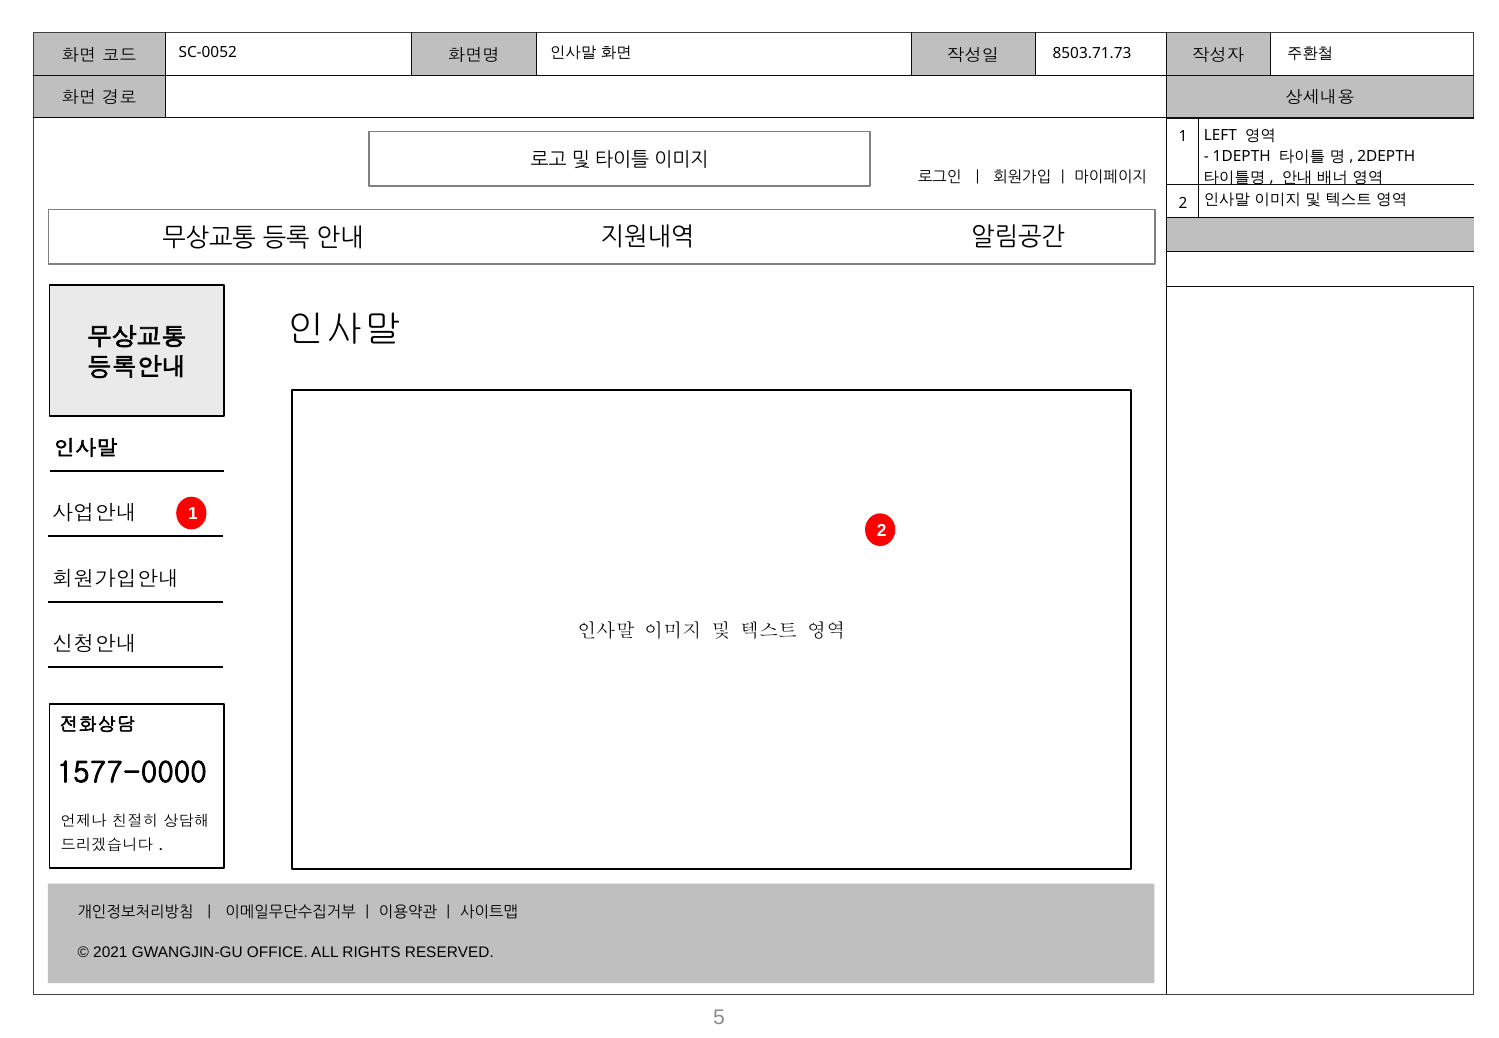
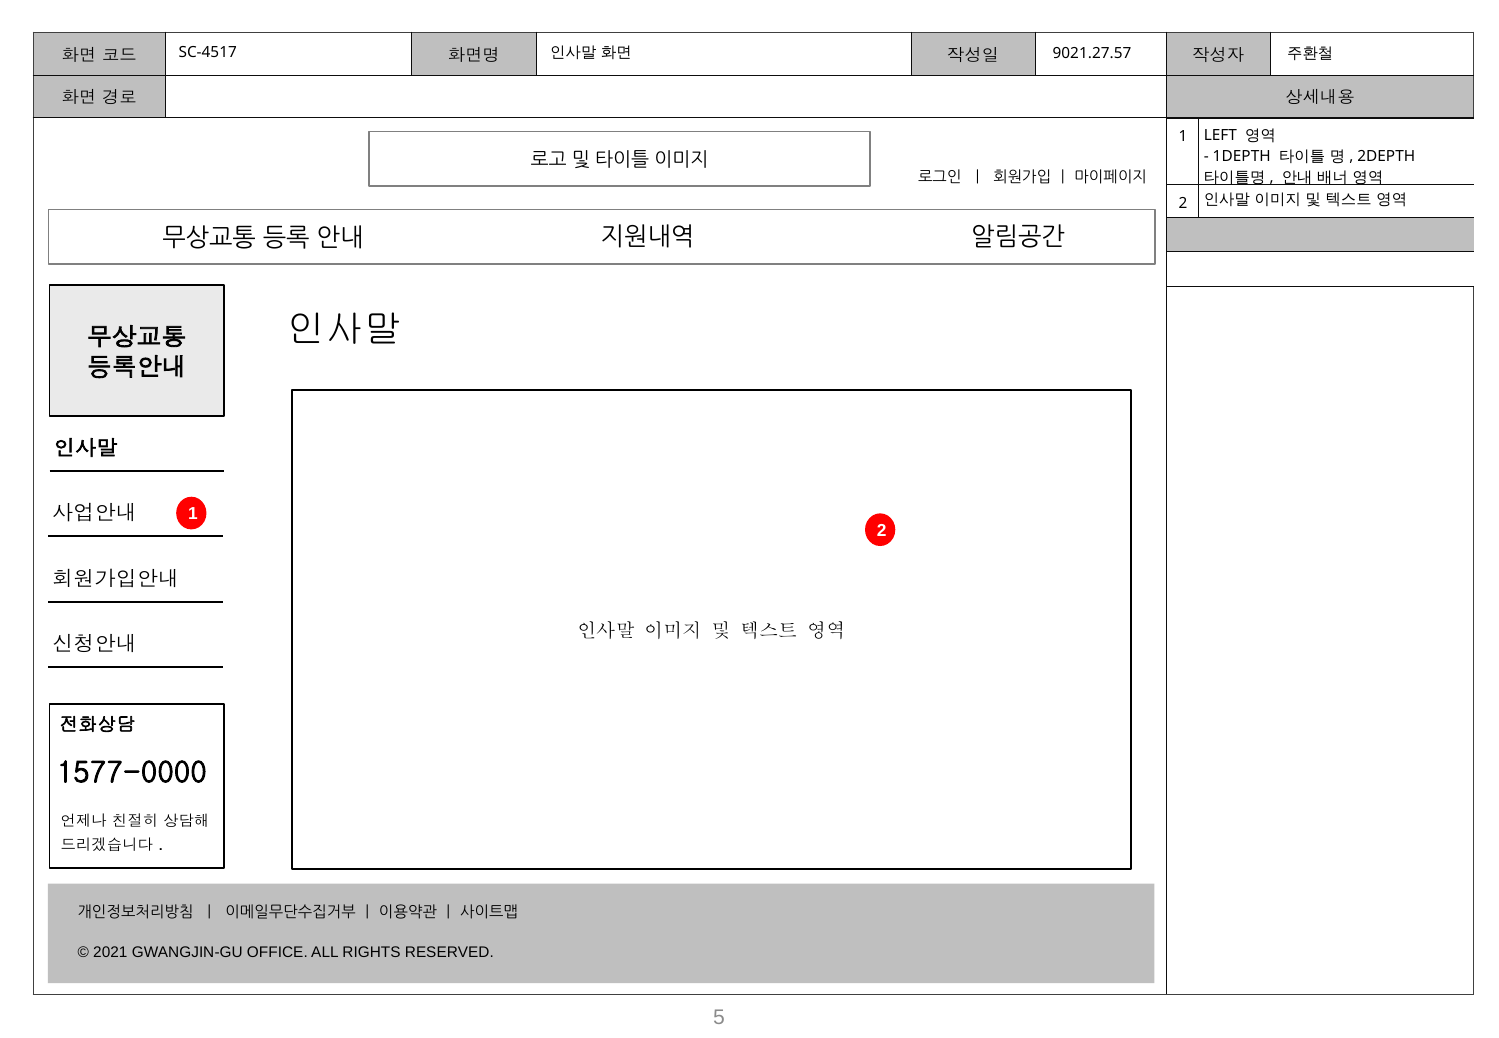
SC-0052: SC-0052 -> SC-4517 (208, 52)
8503.71.73: 8503.71.73 -> 9021.27.57 (1092, 54)
